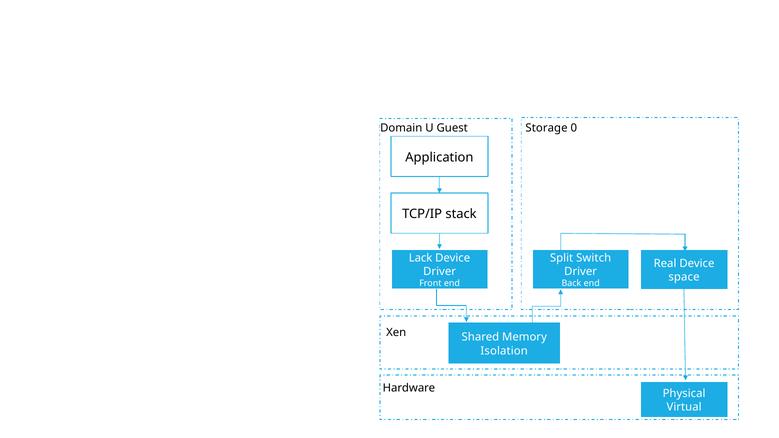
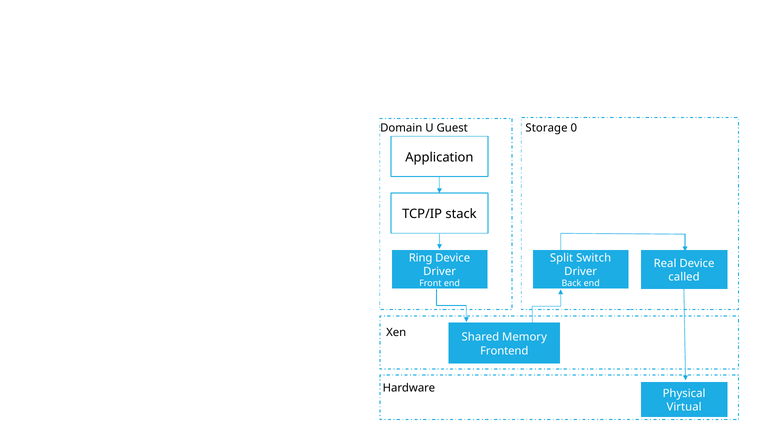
Lack: Lack -> Ring (421, 258)
space: space -> called (684, 277)
Isolation: Isolation -> Frontend (504, 351)
